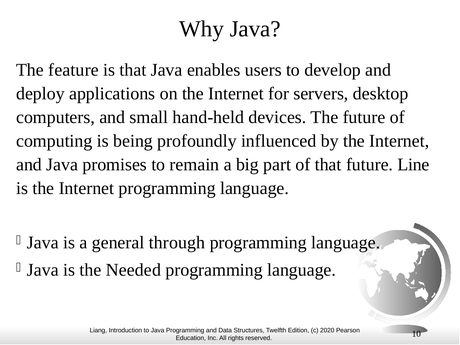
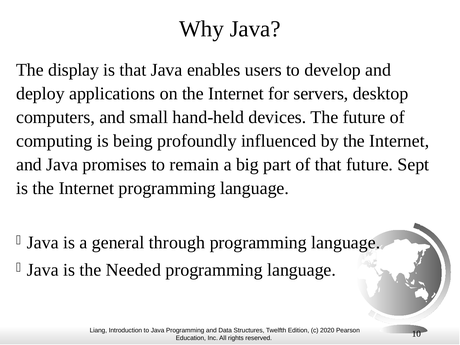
feature: feature -> display (74, 70)
Line: Line -> Sept (413, 165)
